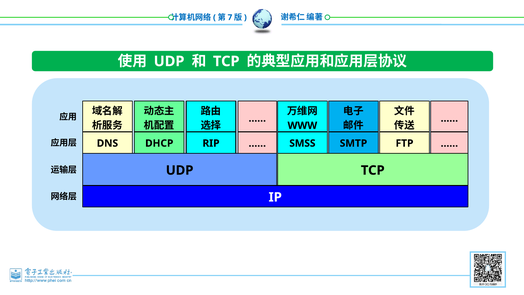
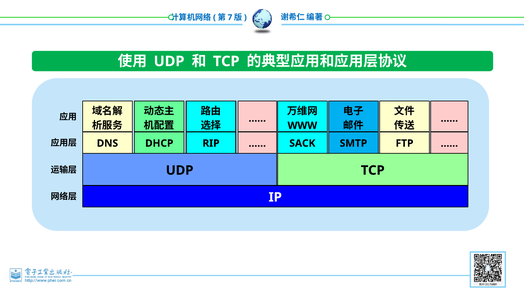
SMSS: SMSS -> SACK (302, 143)
